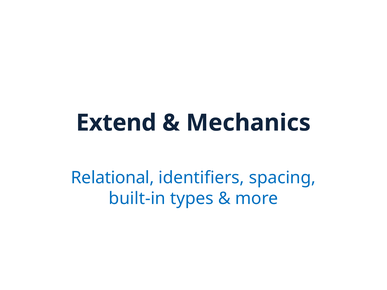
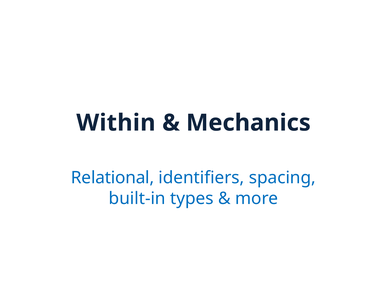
Extend: Extend -> Within (116, 123)
